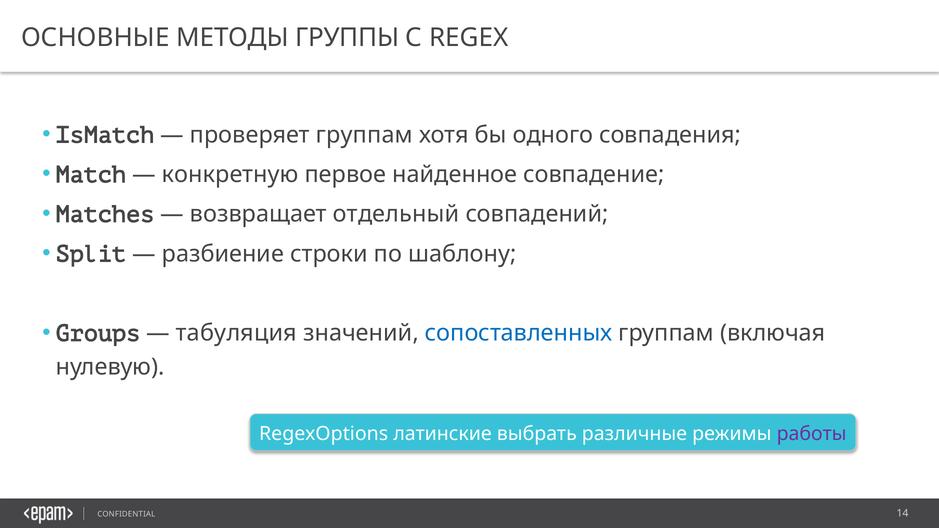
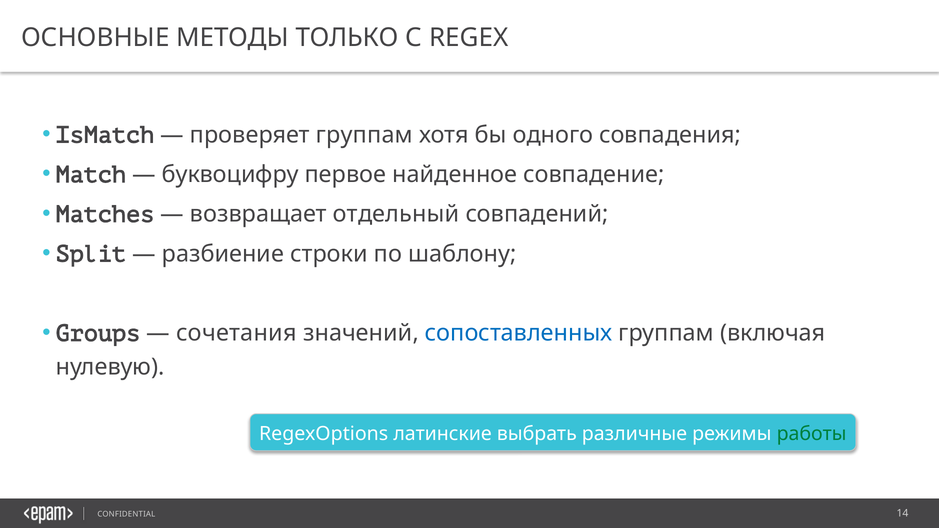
ГРУППЫ: ГРУППЫ -> ТОЛЬКО (347, 38)
конкретную: конкретную -> буквоцифру (230, 175)
табуляция: табуляция -> сочетания (236, 333)
работы colour: purple -> green (812, 434)
